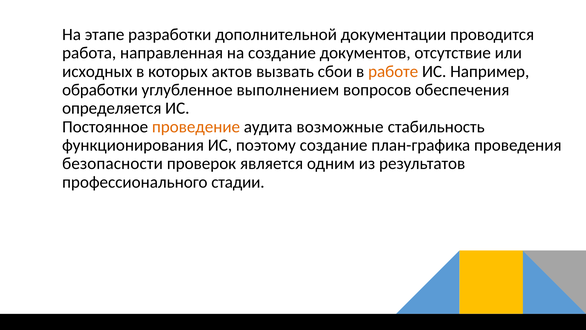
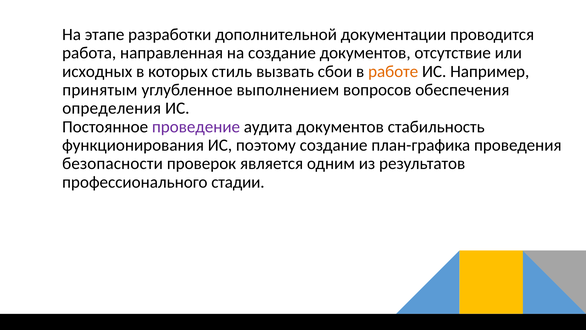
актов: актов -> стиль (232, 71)
обработки: обработки -> принятым (100, 90)
определяется: определяется -> определения (112, 108)
проведение colour: orange -> purple (196, 127)
аудита возможные: возможные -> документов (340, 127)
